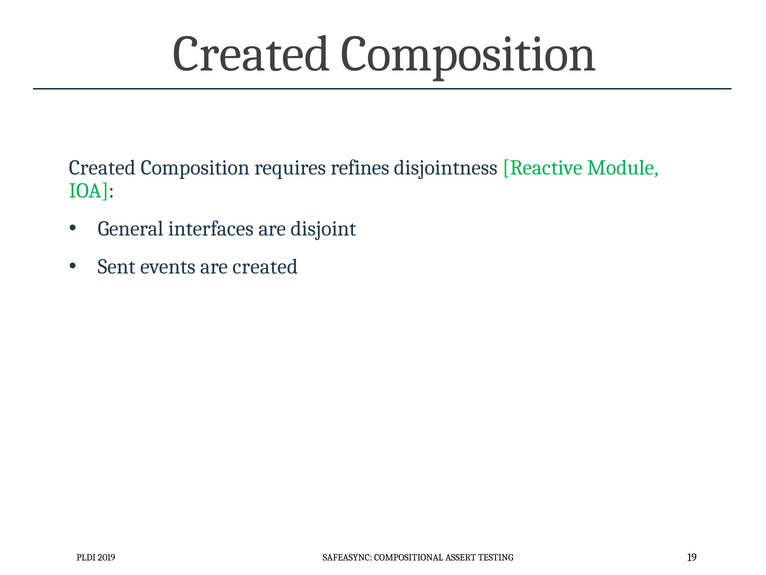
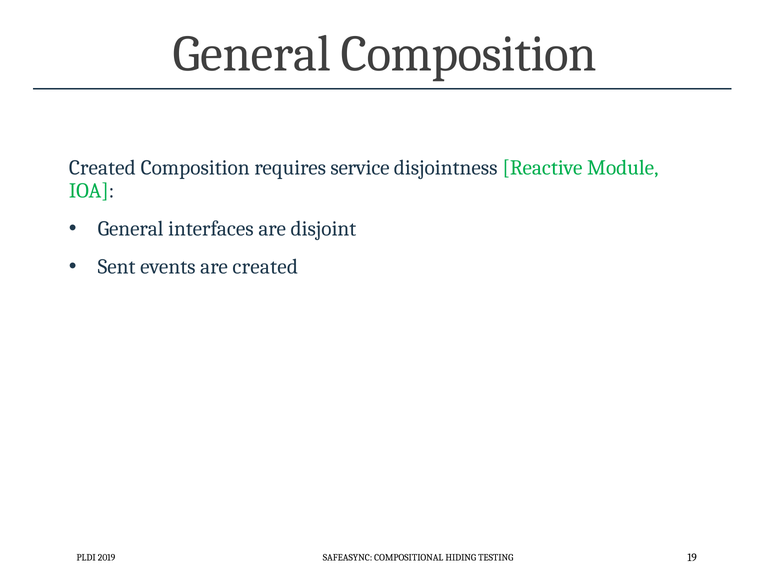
Created: Created -> General (252, 54)
refines: refines -> service (360, 168)
ASSERT: ASSERT -> HIDING (461, 557)
